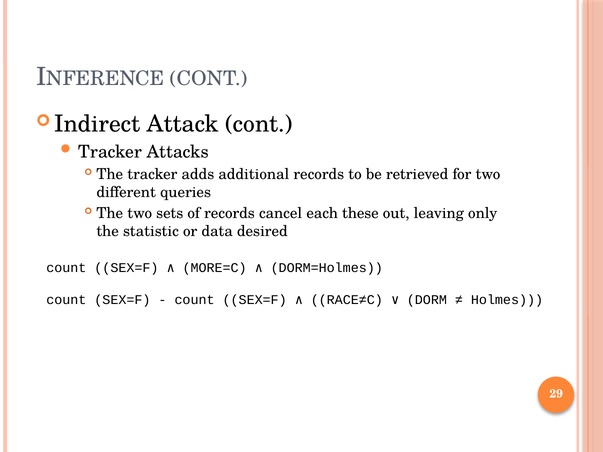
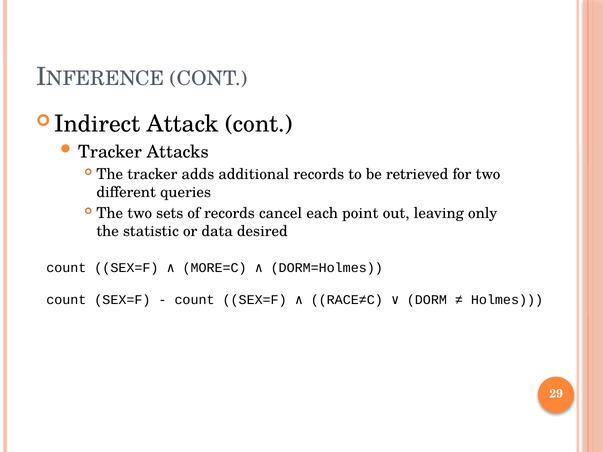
these: these -> point (360, 214)
